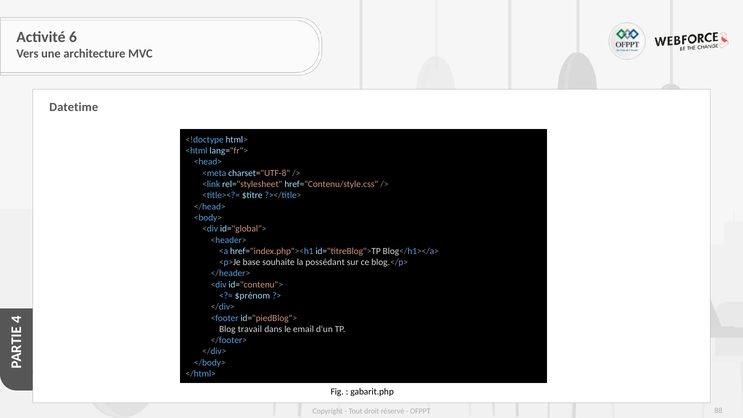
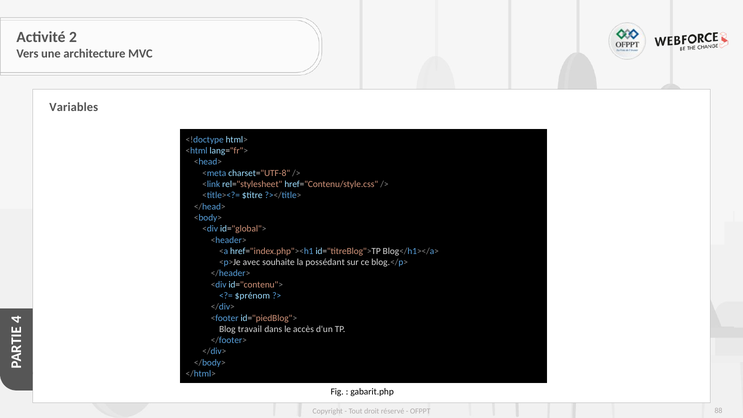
6: 6 -> 2 (73, 37)
Datetime: Datetime -> Variables (74, 107)
base: base -> avec (251, 262)
email: email -> accès (304, 329)
